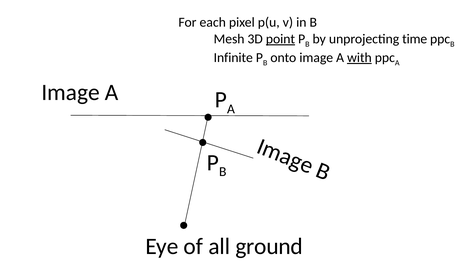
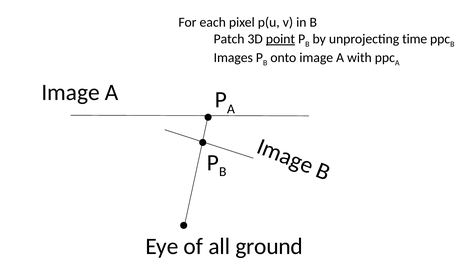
Mesh: Mesh -> Patch (229, 39)
Infinite: Infinite -> Images (233, 58)
with underline: present -> none (359, 58)
